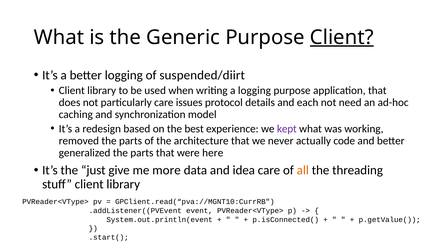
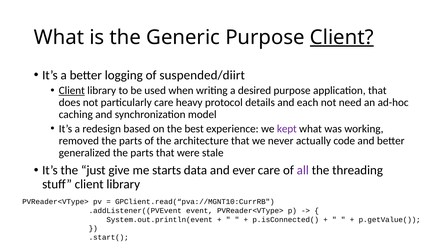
Client underline: none -> present (72, 90)
a logging: logging -> desired (255, 90)
issues: issues -> heavy (189, 102)
here: here -> stale (213, 153)
more: more -> starts (167, 170)
idea: idea -> ever (244, 170)
all colour: orange -> purple (303, 170)
